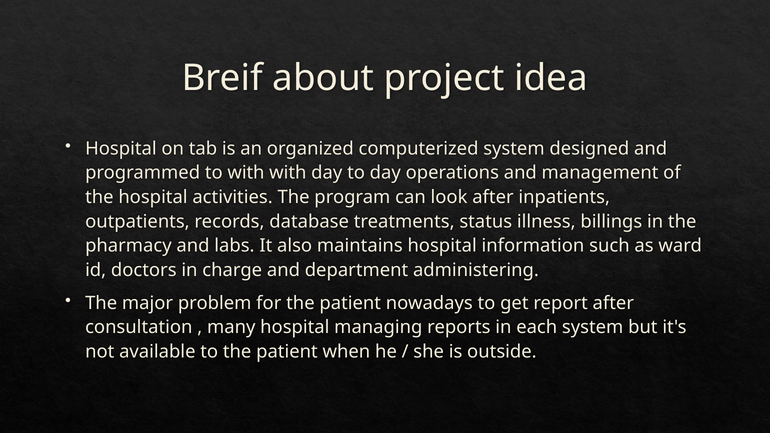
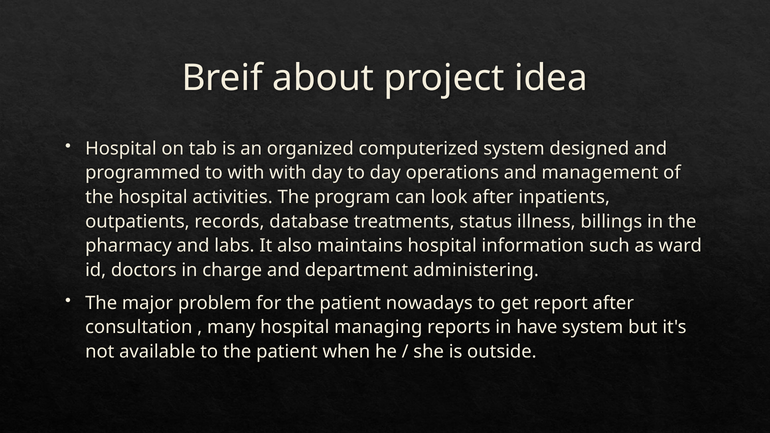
each: each -> have (537, 327)
